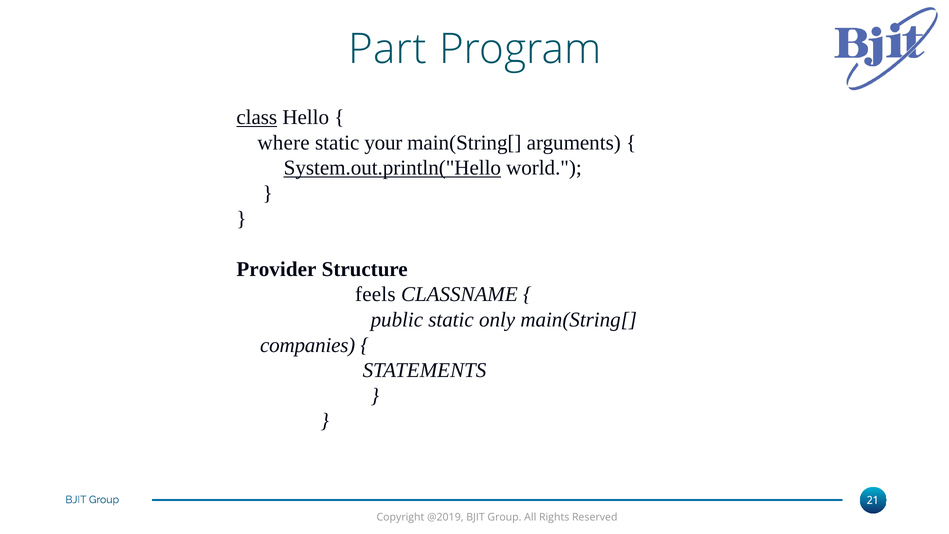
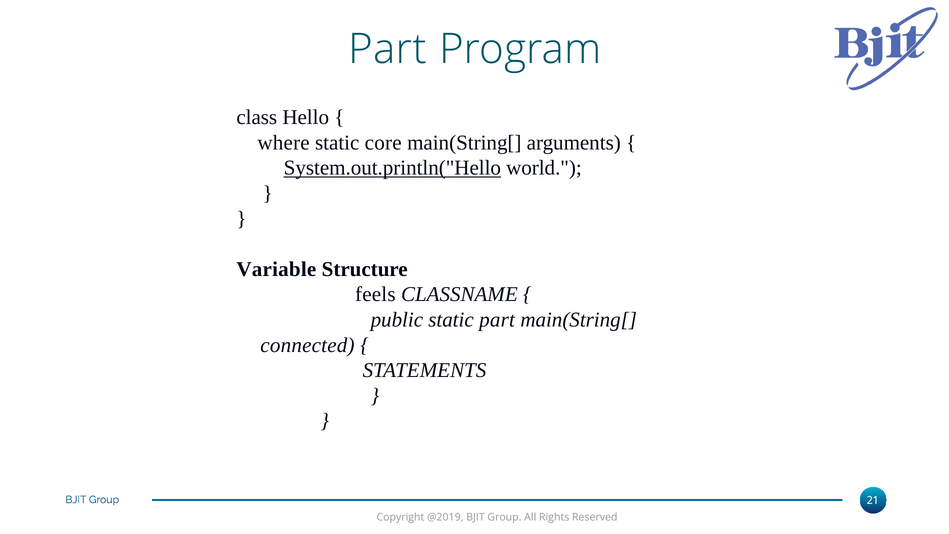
class underline: present -> none (257, 117)
your: your -> core (383, 143)
Provider: Provider -> Variable (276, 269)
static only: only -> part (497, 320)
companies: companies -> connected (307, 345)
